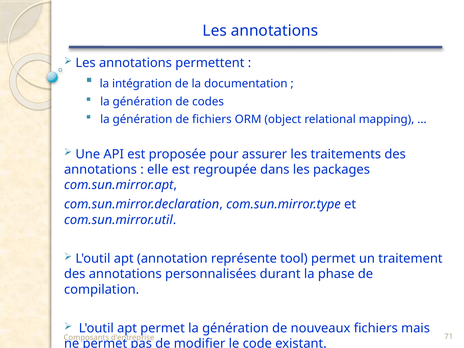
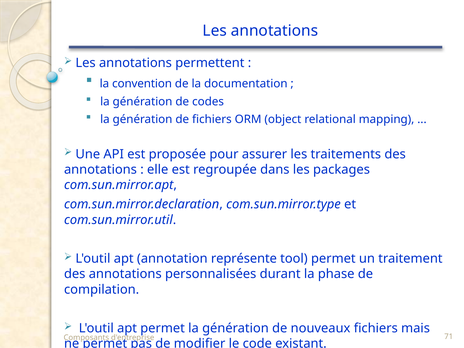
intégration: intégration -> convention (142, 84)
